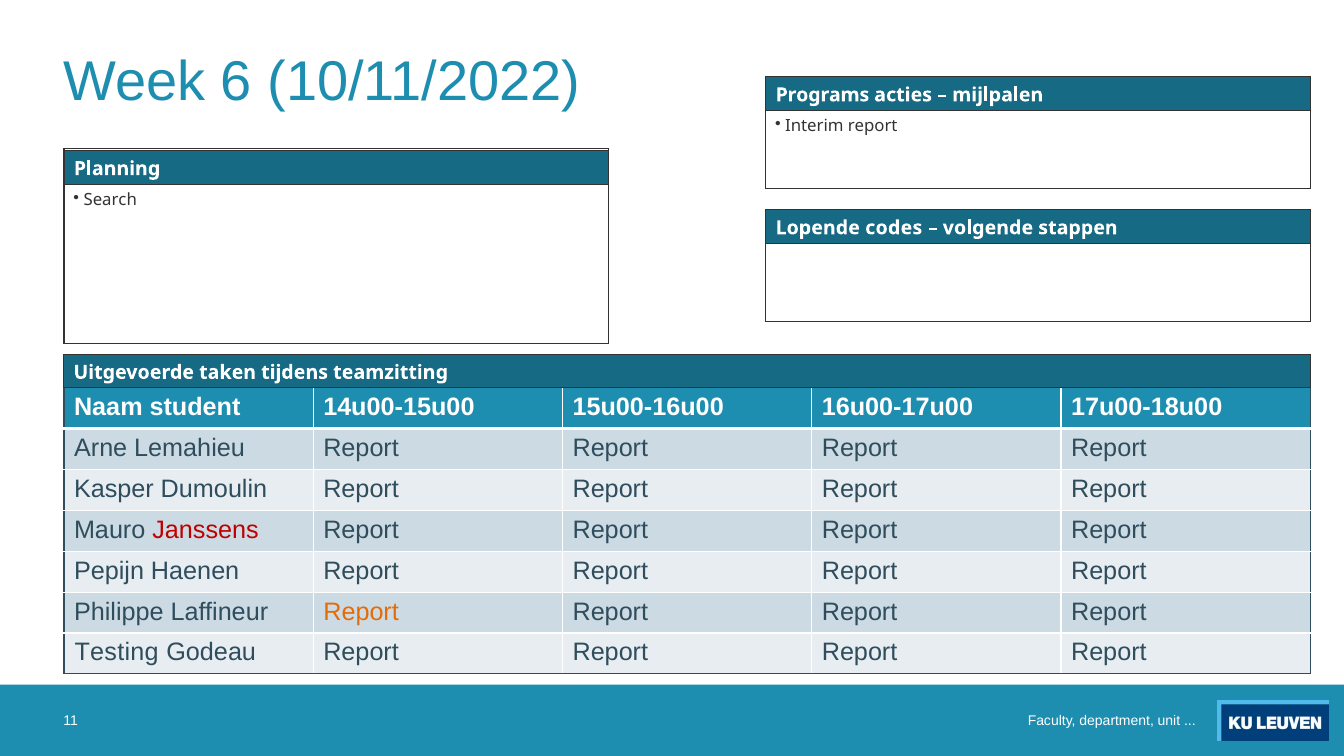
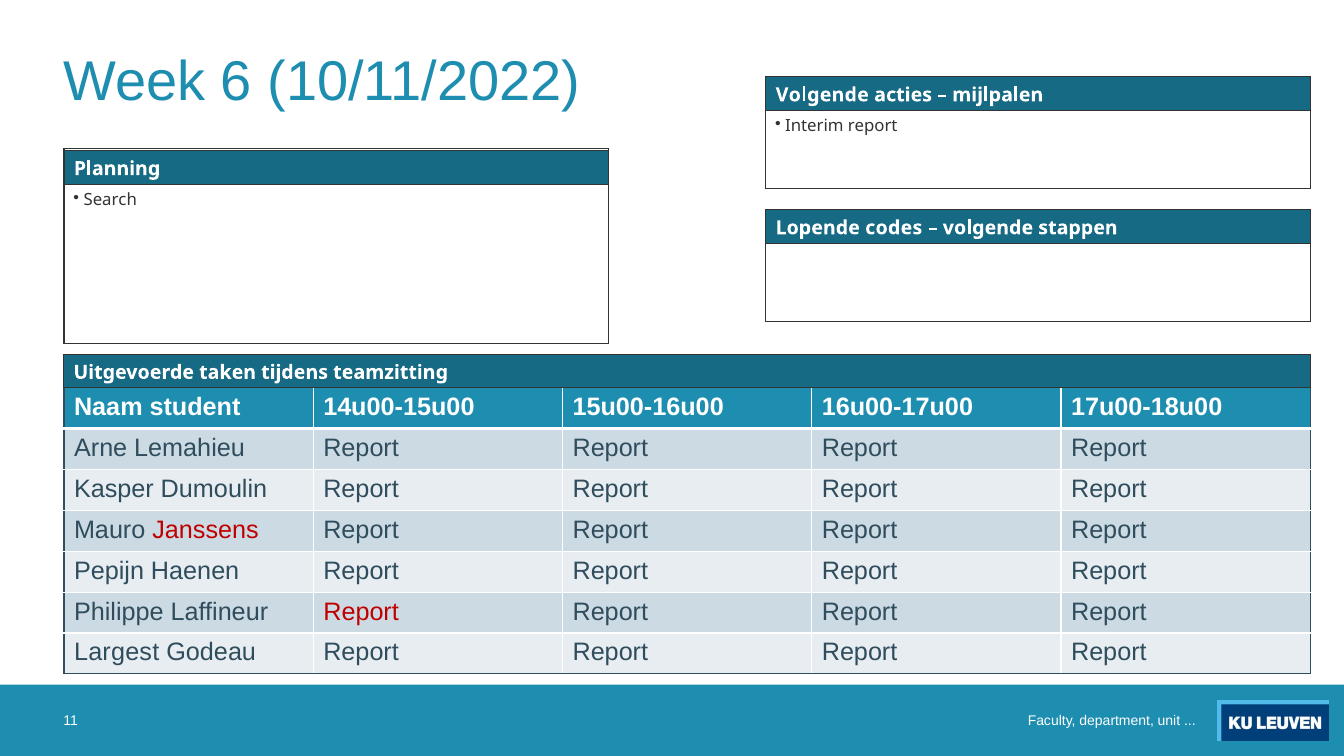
Programs: Programs -> Volgende (822, 95)
Report colour: orange -> red (361, 612)
Testing: Testing -> Largest (117, 653)
